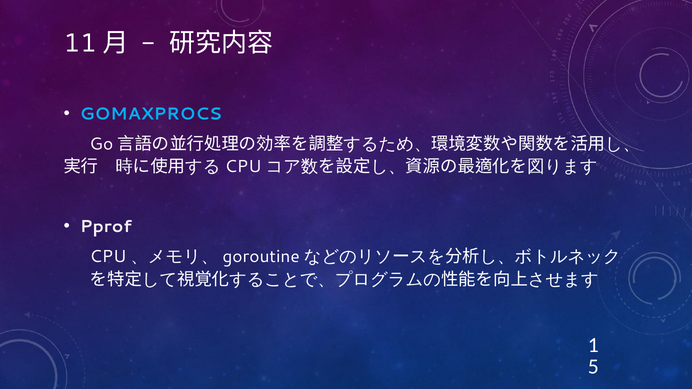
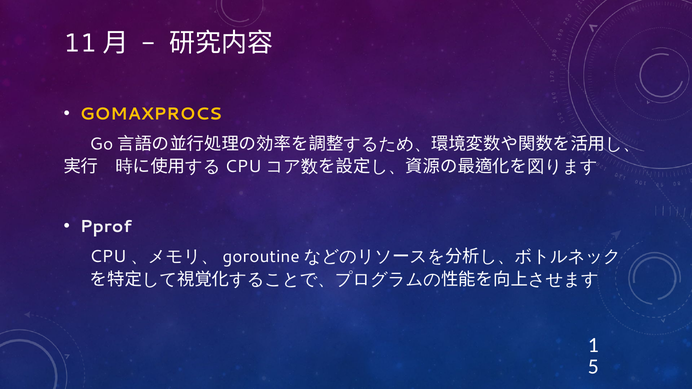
GOMAXPROCS colour: light blue -> yellow (151, 114)
